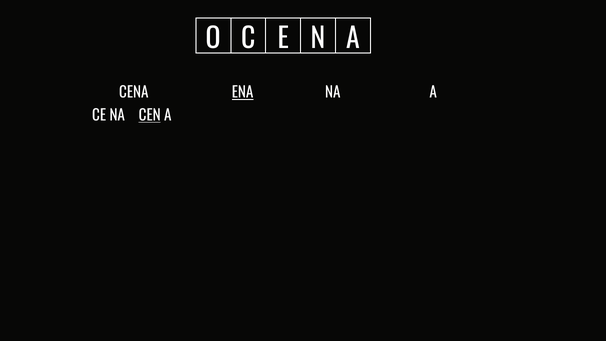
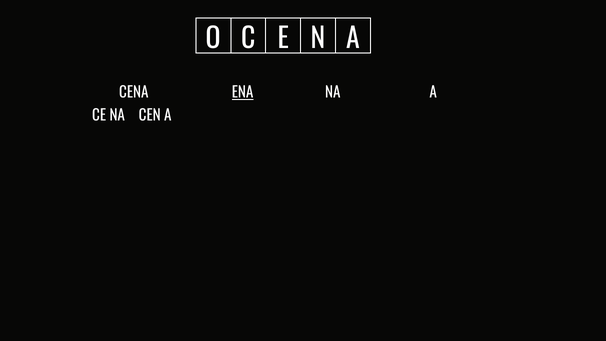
CEN underline: present -> none (150, 116)
